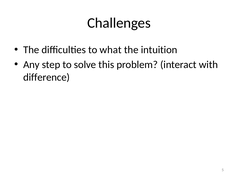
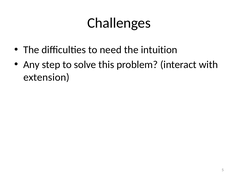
what: what -> need (111, 50)
difference: difference -> extension (46, 77)
